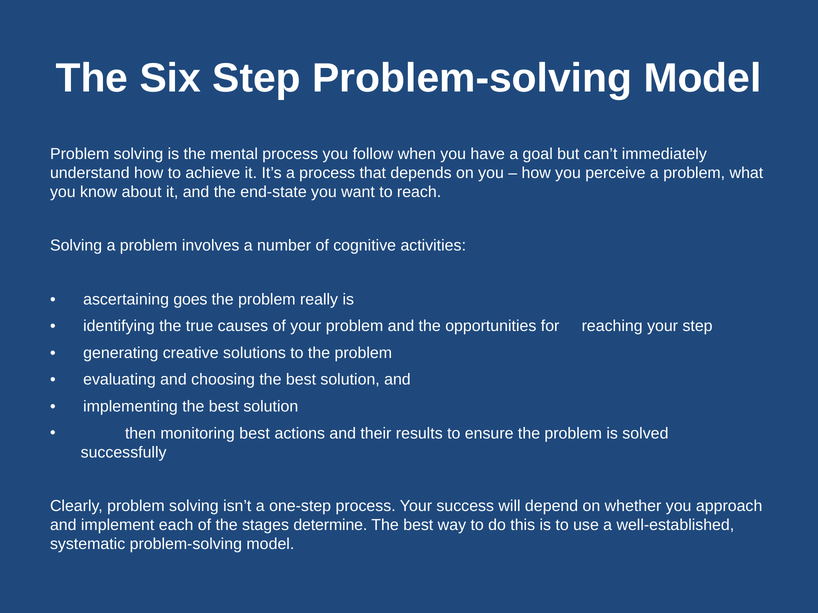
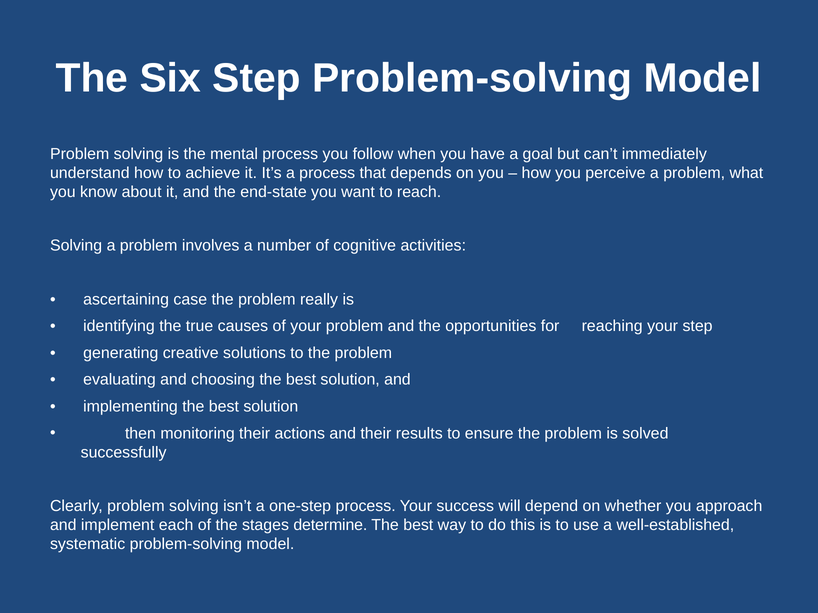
goes: goes -> case (190, 300)
monitoring best: best -> their (255, 434)
